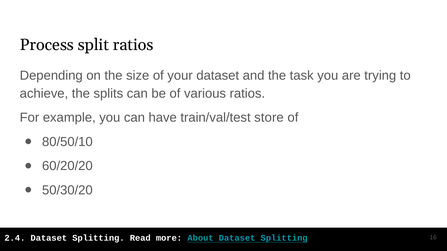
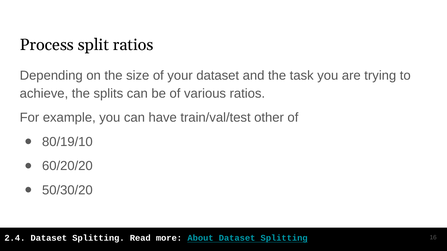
store: store -> other (269, 118)
80/50/10: 80/50/10 -> 80/19/10 (67, 142)
